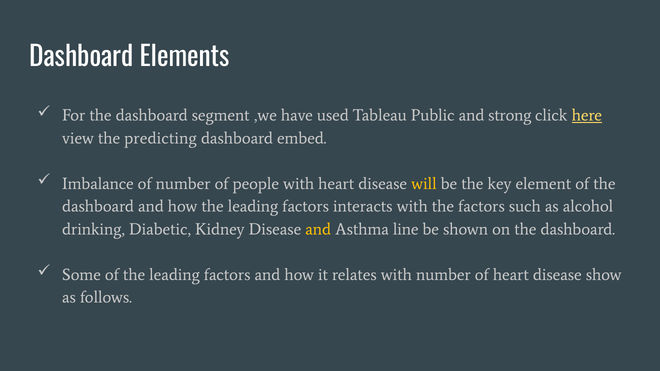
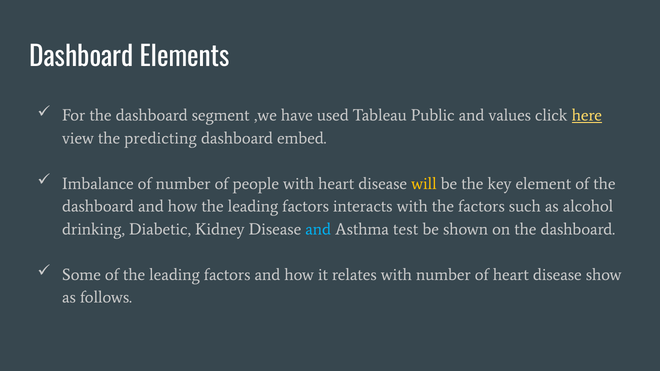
strong: strong -> values (510, 115)
and colour: yellow -> light blue (318, 229)
line: line -> test (406, 229)
